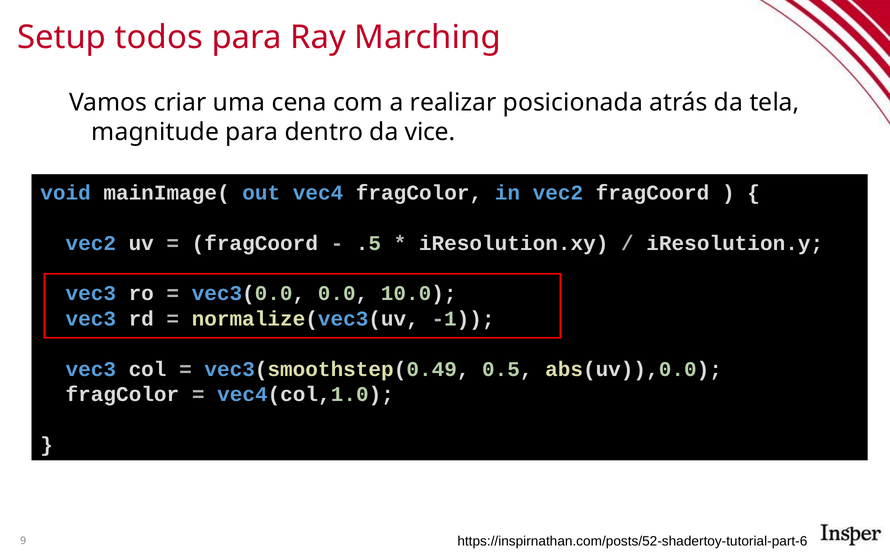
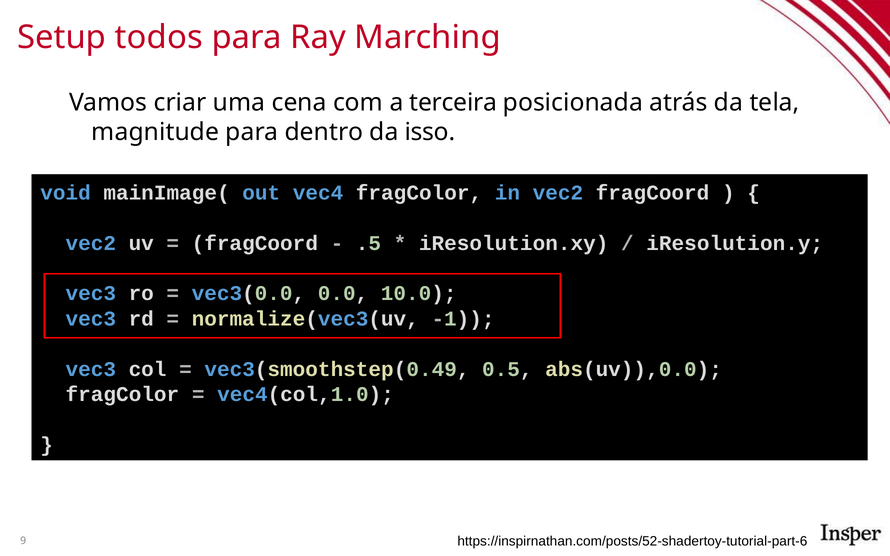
realizar: realizar -> terceira (453, 103)
vice: vice -> isso (430, 132)
